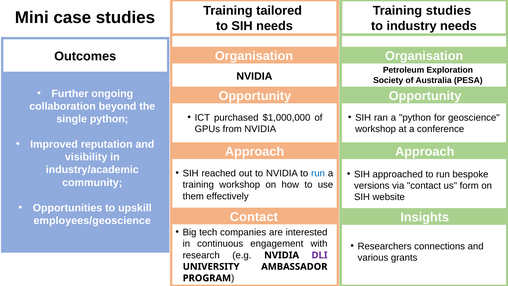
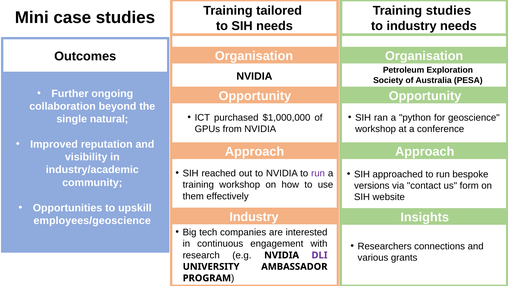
single python: python -> natural (109, 119)
run colour: blue -> purple (318, 173)
Contact: Contact -> Industry (254, 217)
